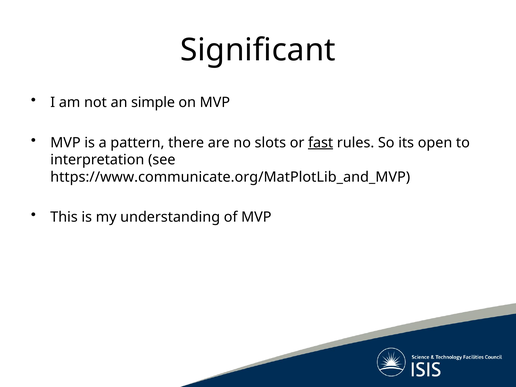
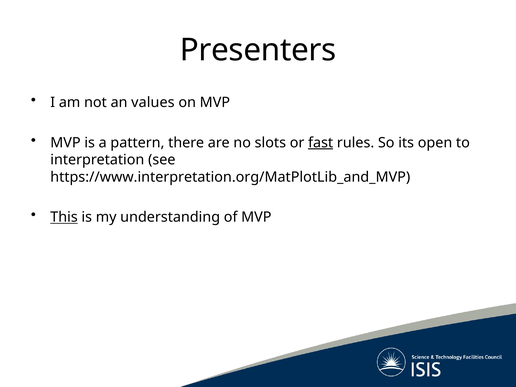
Significant: Significant -> Presenters (258, 50)
simple: simple -> values (153, 102)
https://www.communicate.org/MatPlotLib_and_MVP: https://www.communicate.org/MatPlotLib_and_MVP -> https://www.interpretation.org/MatPlotLib_and_MVP (230, 177)
This underline: none -> present (64, 217)
